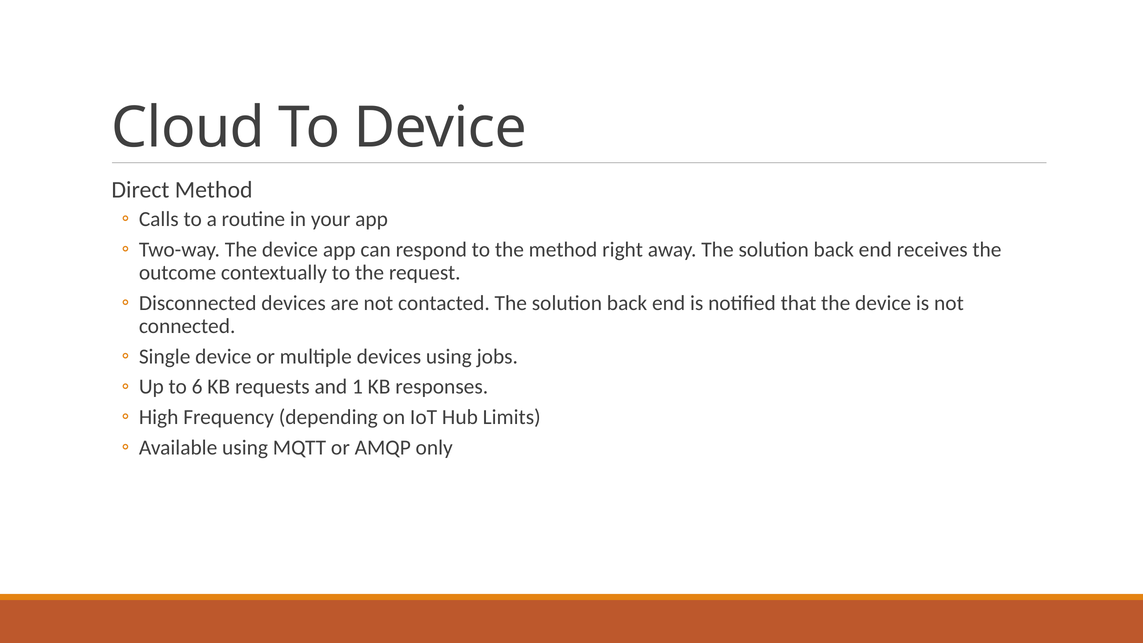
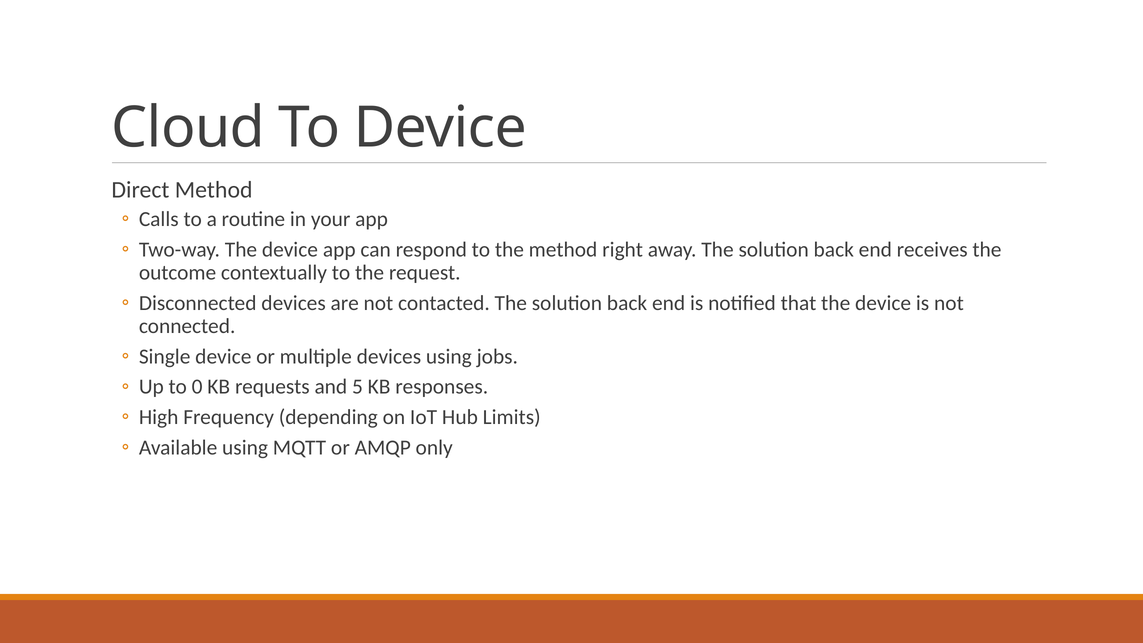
6: 6 -> 0 (197, 387)
1: 1 -> 5 (357, 387)
